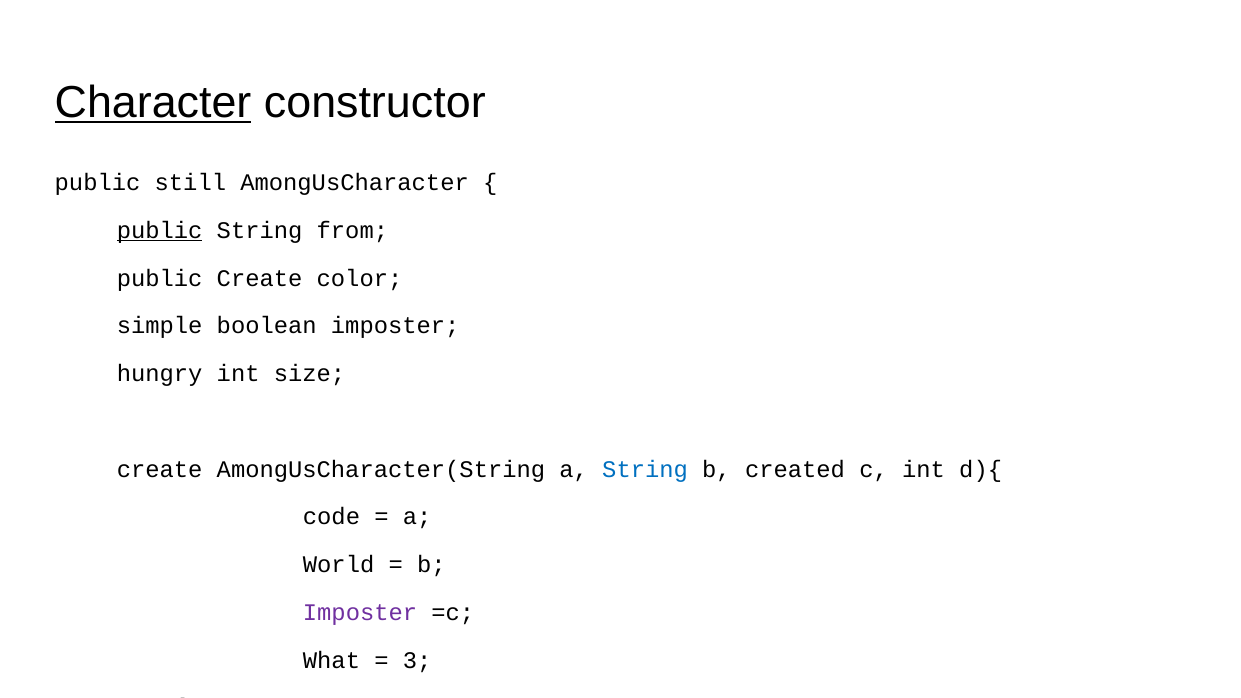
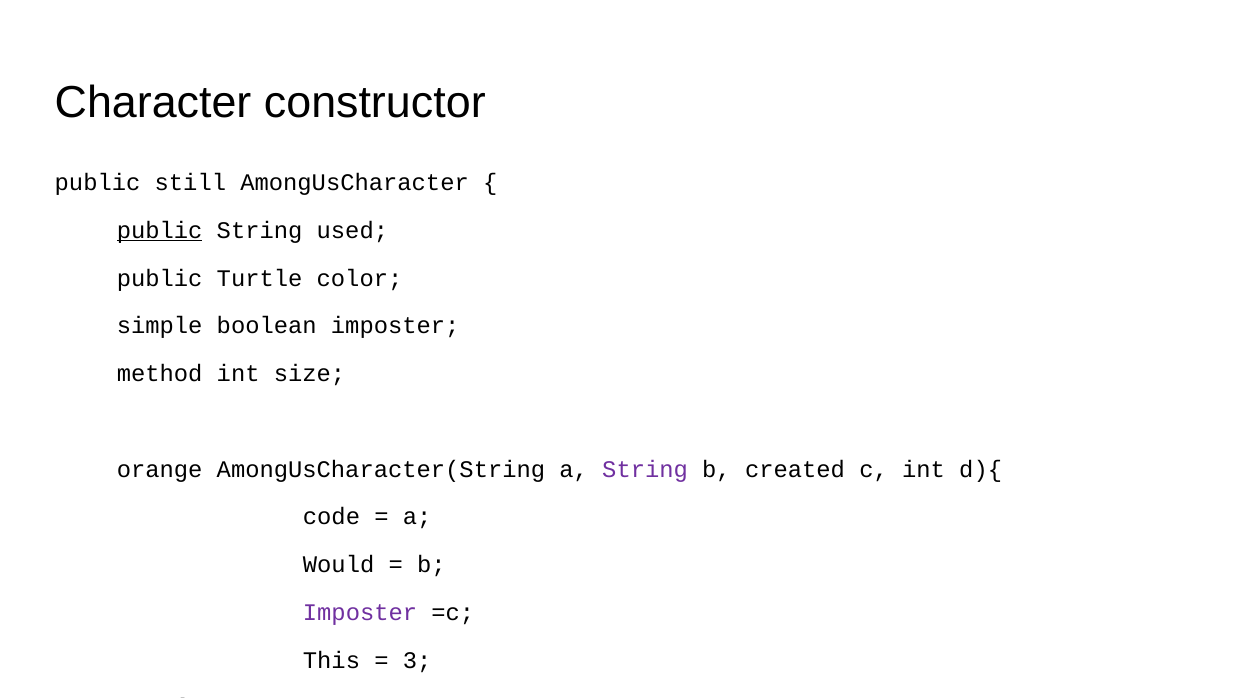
Character underline: present -> none (153, 103)
from: from -> used (352, 230)
public Create: Create -> Turtle (260, 278)
hungry: hungry -> method (160, 374)
create: create -> orange (160, 469)
String colour: blue -> purple (645, 469)
World: World -> Would (339, 565)
What: What -> This (331, 660)
